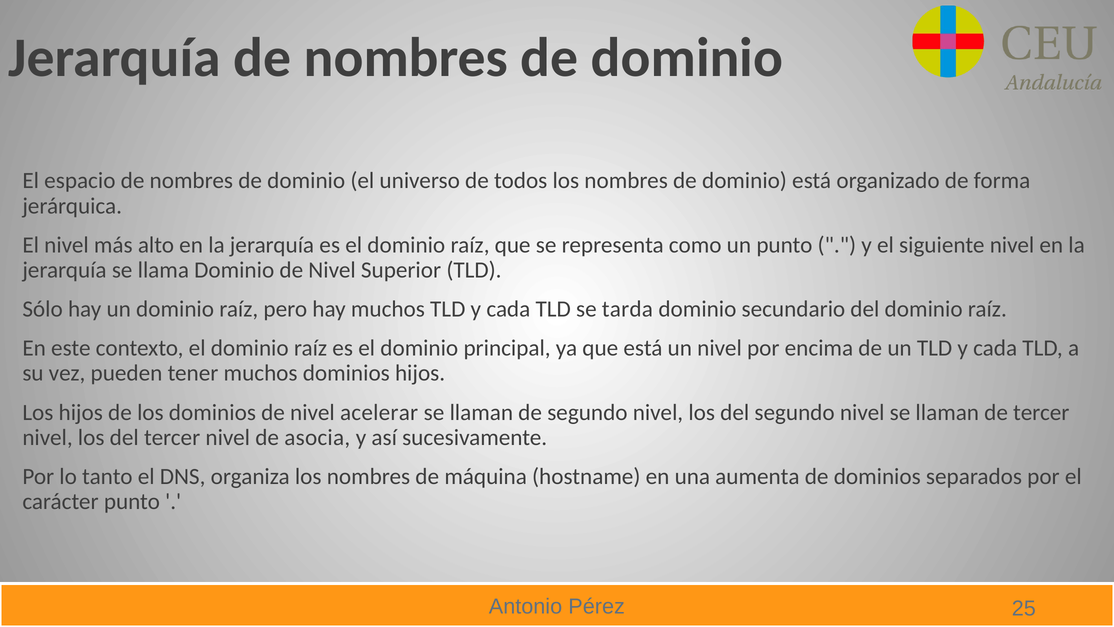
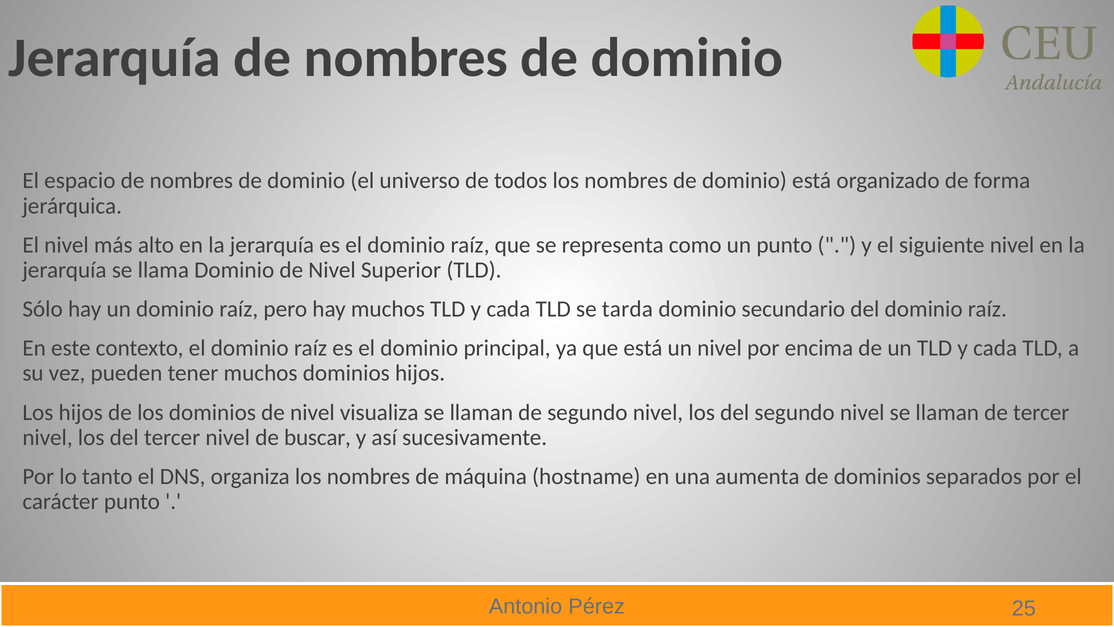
acelerar: acelerar -> visualiza (379, 412)
asocia: asocia -> buscar (317, 437)
